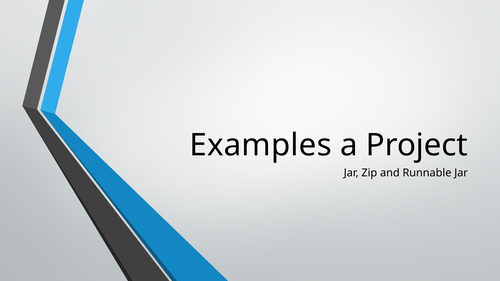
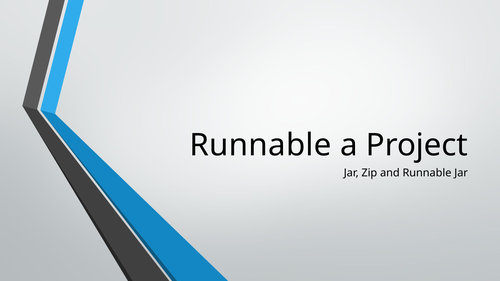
Examples: Examples -> Runnable (261, 145)
